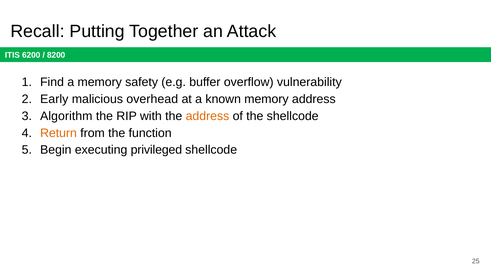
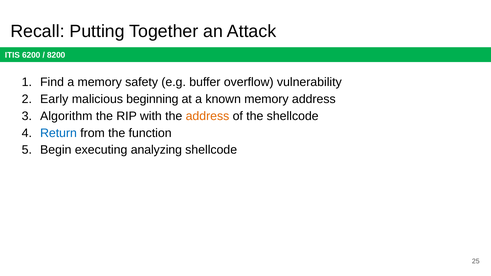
overhead: overhead -> beginning (152, 99)
Return colour: orange -> blue (58, 133)
privileged: privileged -> analyzing (156, 150)
